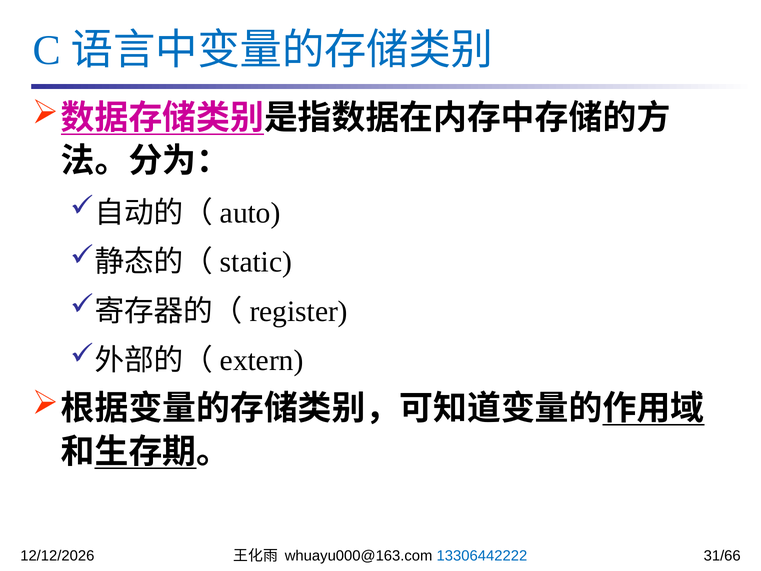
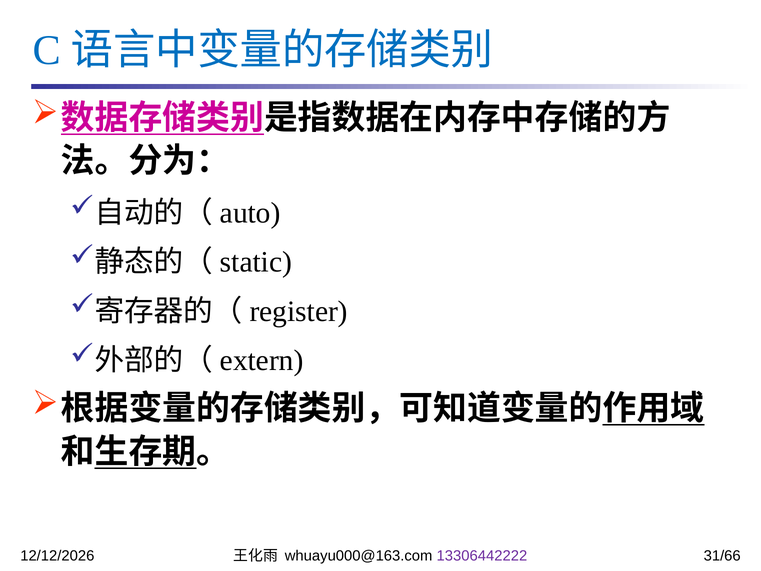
13306442222 colour: blue -> purple (482, 556)
